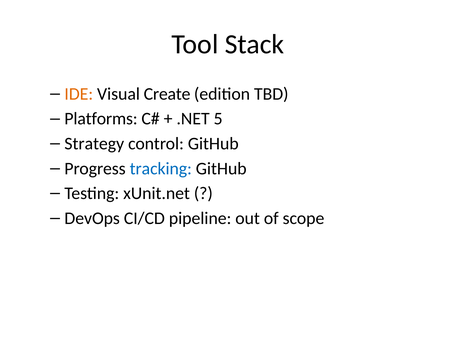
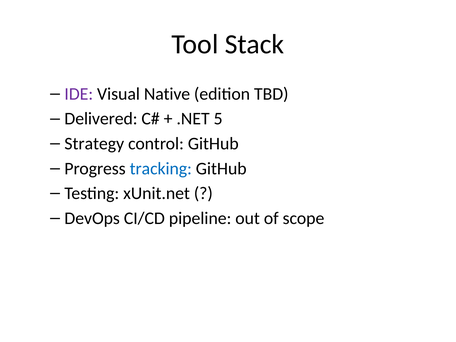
IDE colour: orange -> purple (79, 94)
Create: Create -> Native (167, 94)
Platforms: Platforms -> Delivered (101, 119)
